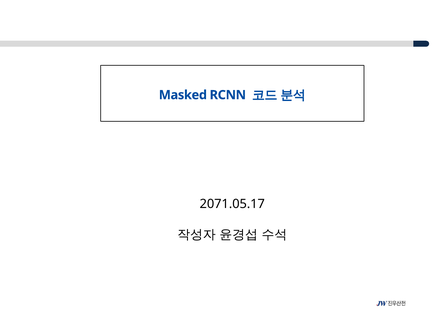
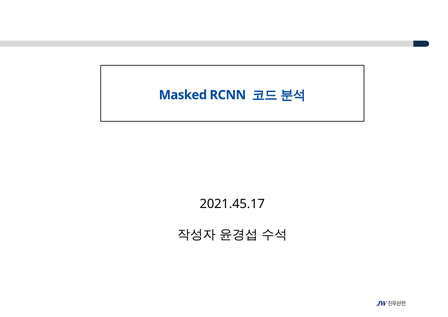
2071.05.17: 2071.05.17 -> 2021.45.17 (232, 204)
